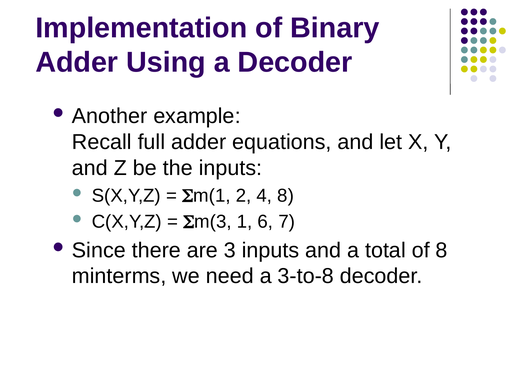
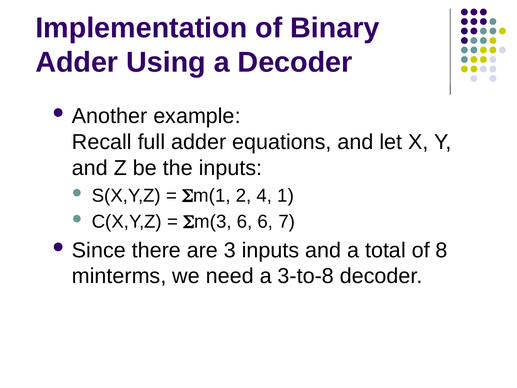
4 8: 8 -> 1 (286, 195)
1: 1 -> 6 (245, 222)
